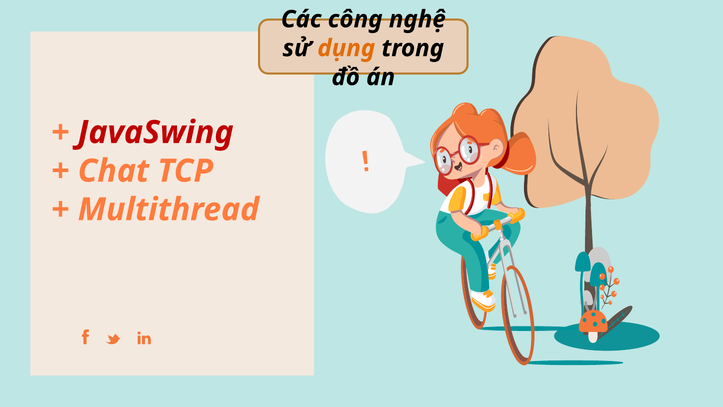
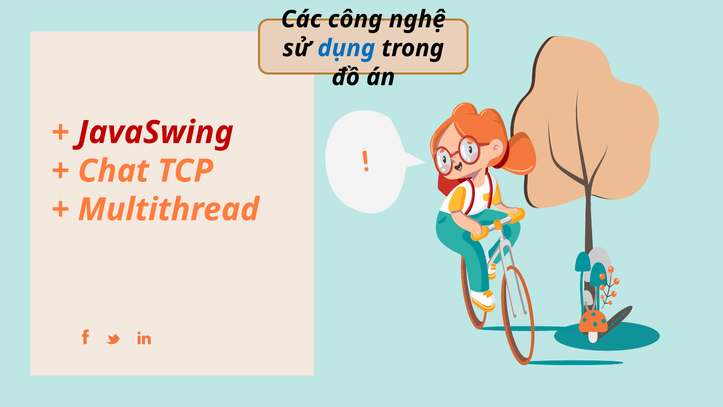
dụng colour: orange -> blue (346, 48)
